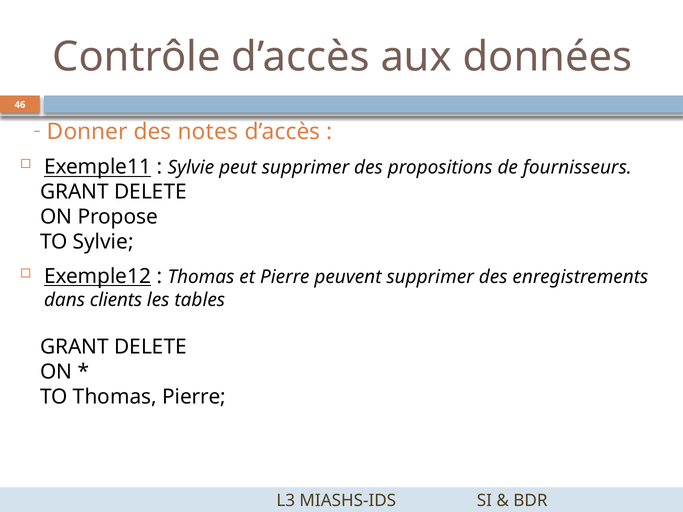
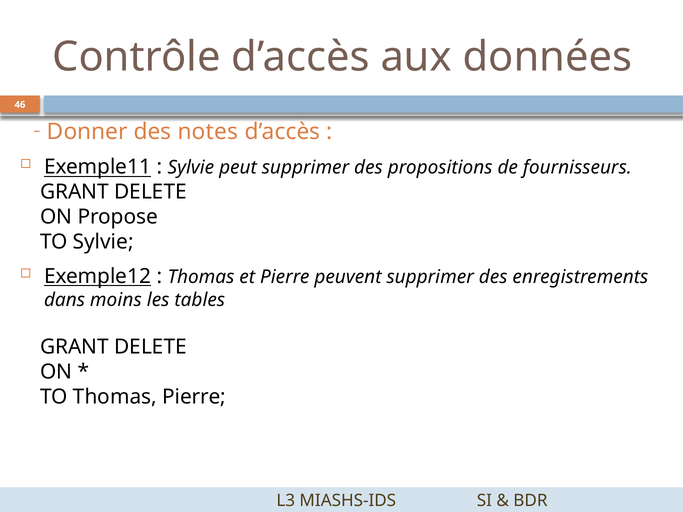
clients: clients -> moins (116, 300)
